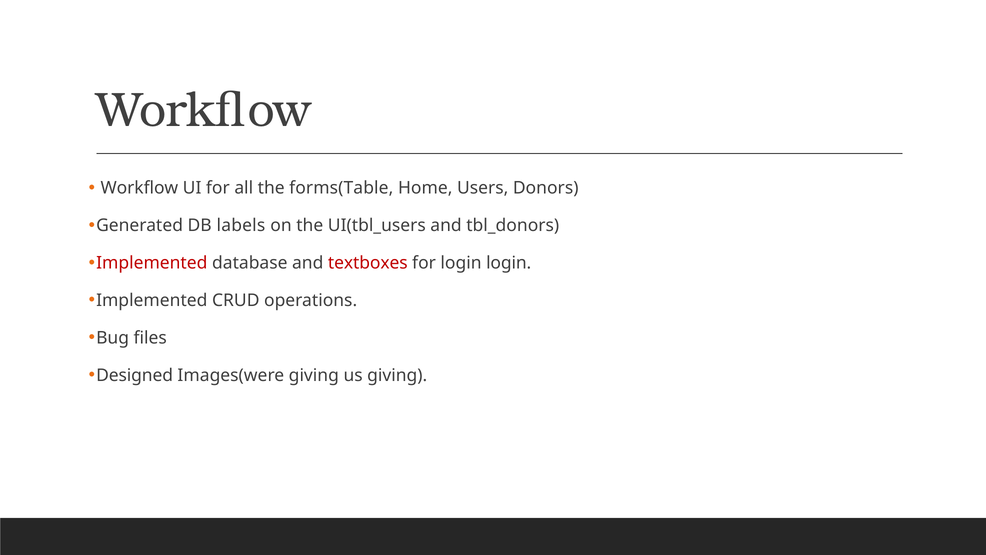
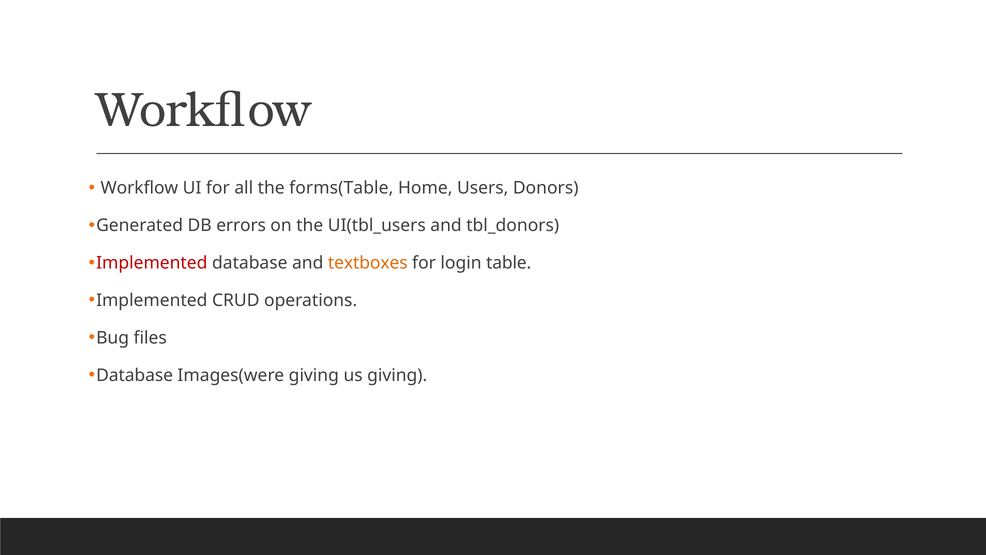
labels: labels -> errors (241, 225)
textboxes colour: red -> orange (368, 263)
login login: login -> table (509, 263)
Designed: Designed -> Database (135, 375)
